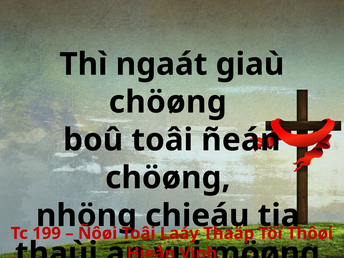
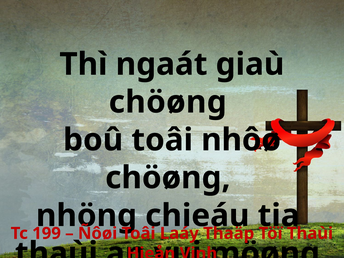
ñeán: ñeán -> nhôø (241, 140)
Thôøi: Thôøi -> Thaùi (310, 233)
